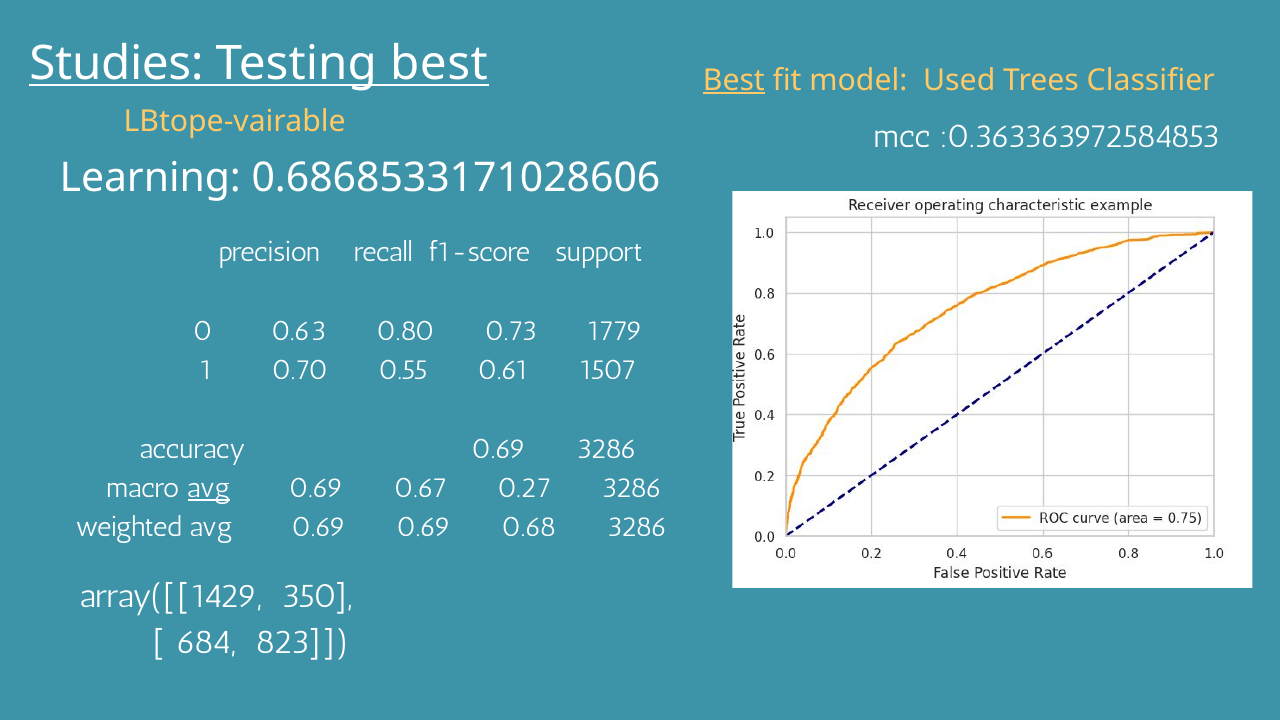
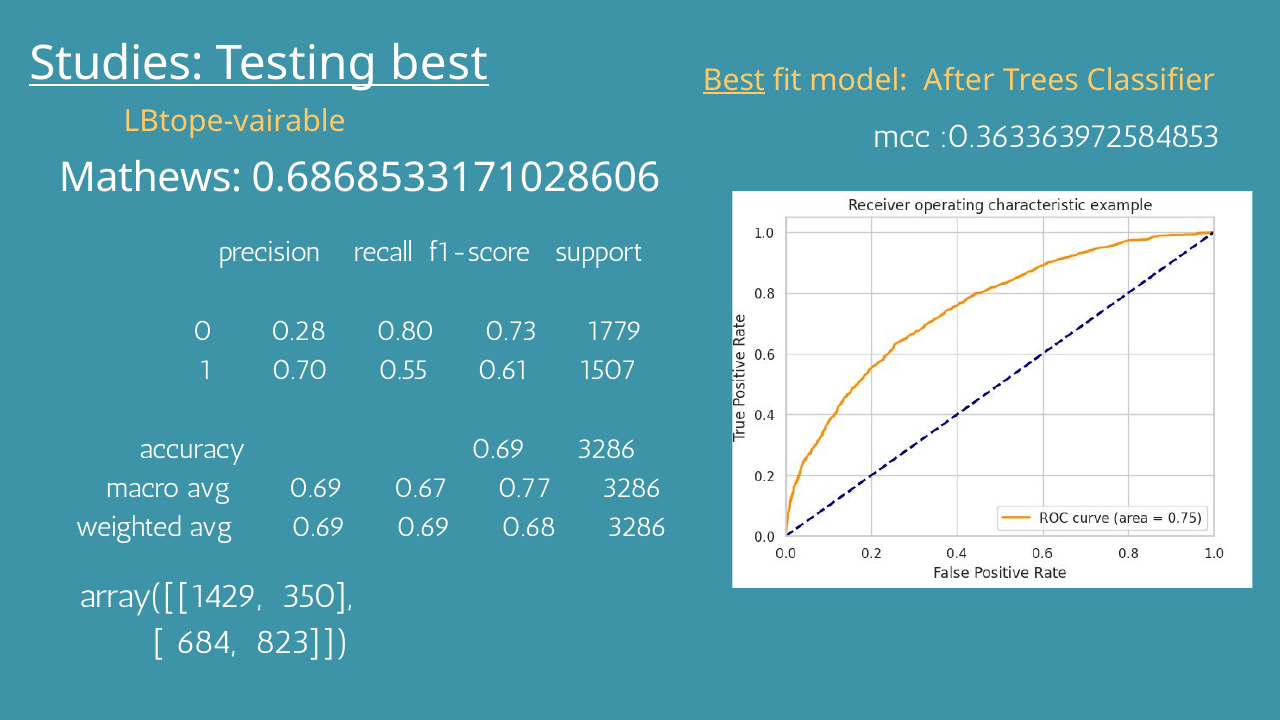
Used: Used -> After (959, 80)
Learning: Learning -> Mathews (150, 178)
0.63: 0.63 -> 0.28 (299, 331)
avg underline: present -> none (209, 488)
0.27: 0.27 -> 0.77 (525, 488)
